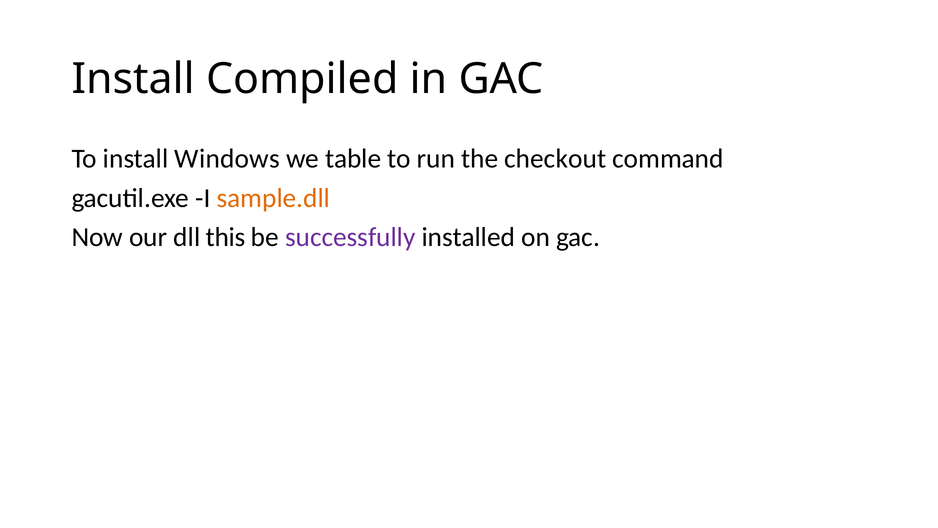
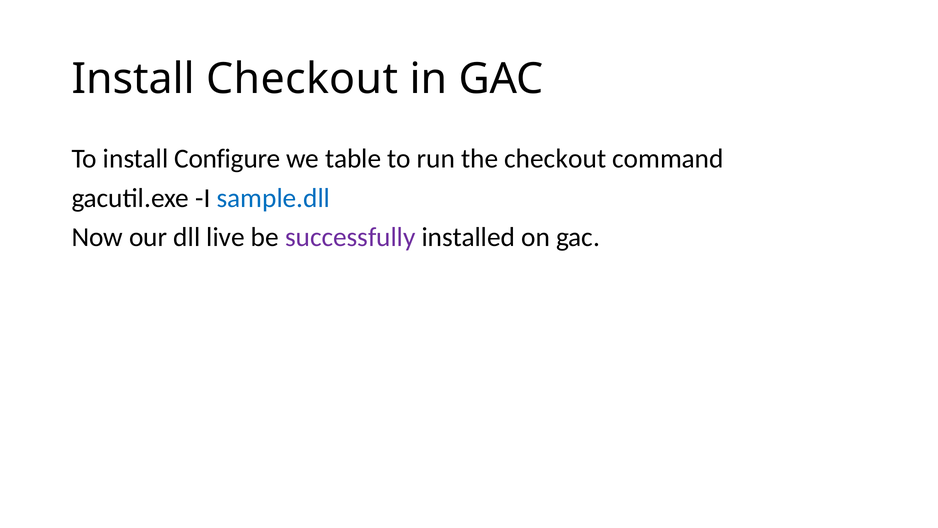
Install Compiled: Compiled -> Checkout (302, 79)
Windows: Windows -> Configure (227, 159)
sample.dll colour: orange -> blue (273, 198)
this: this -> live (226, 237)
